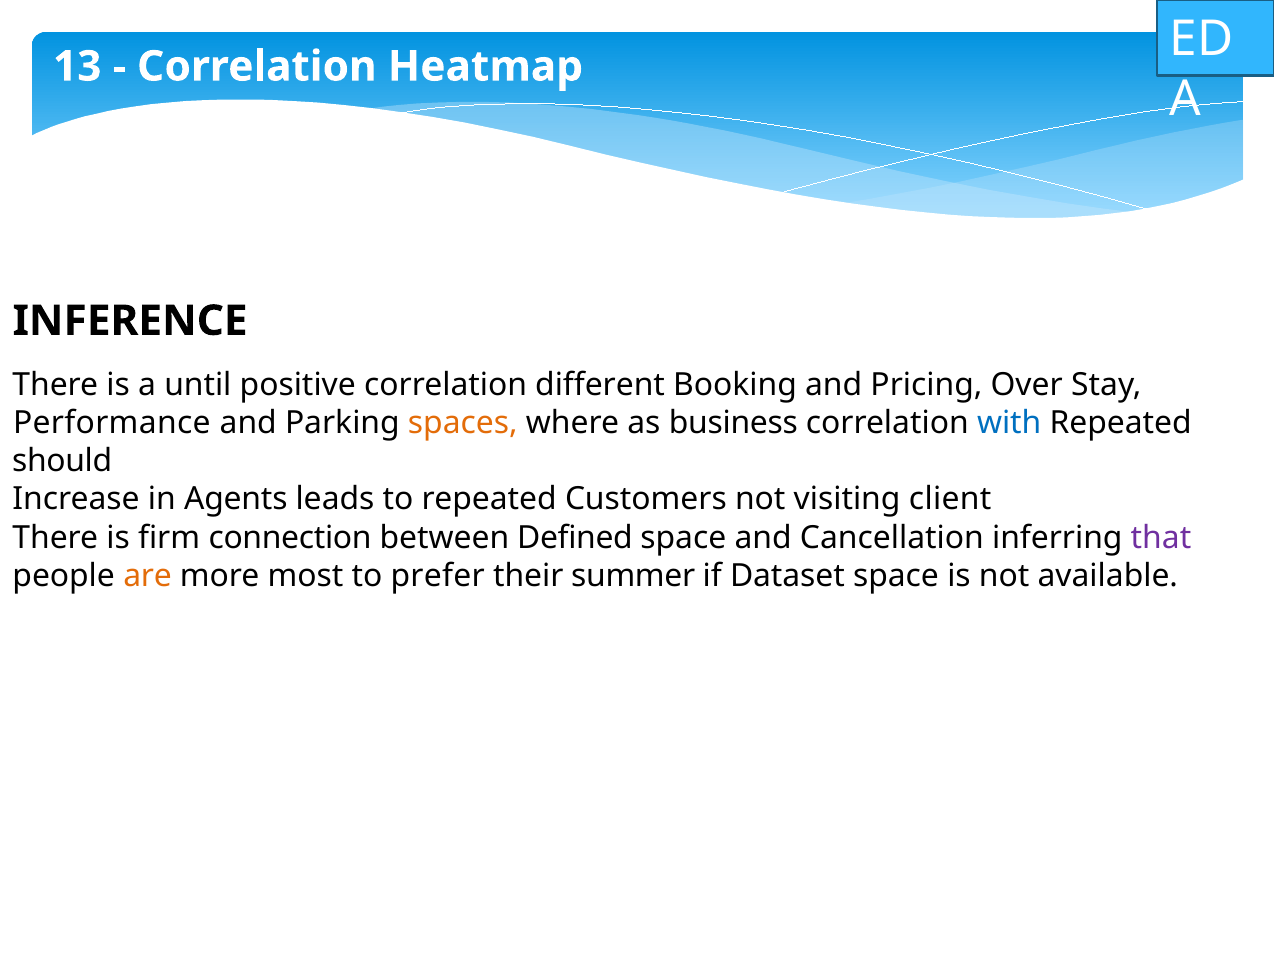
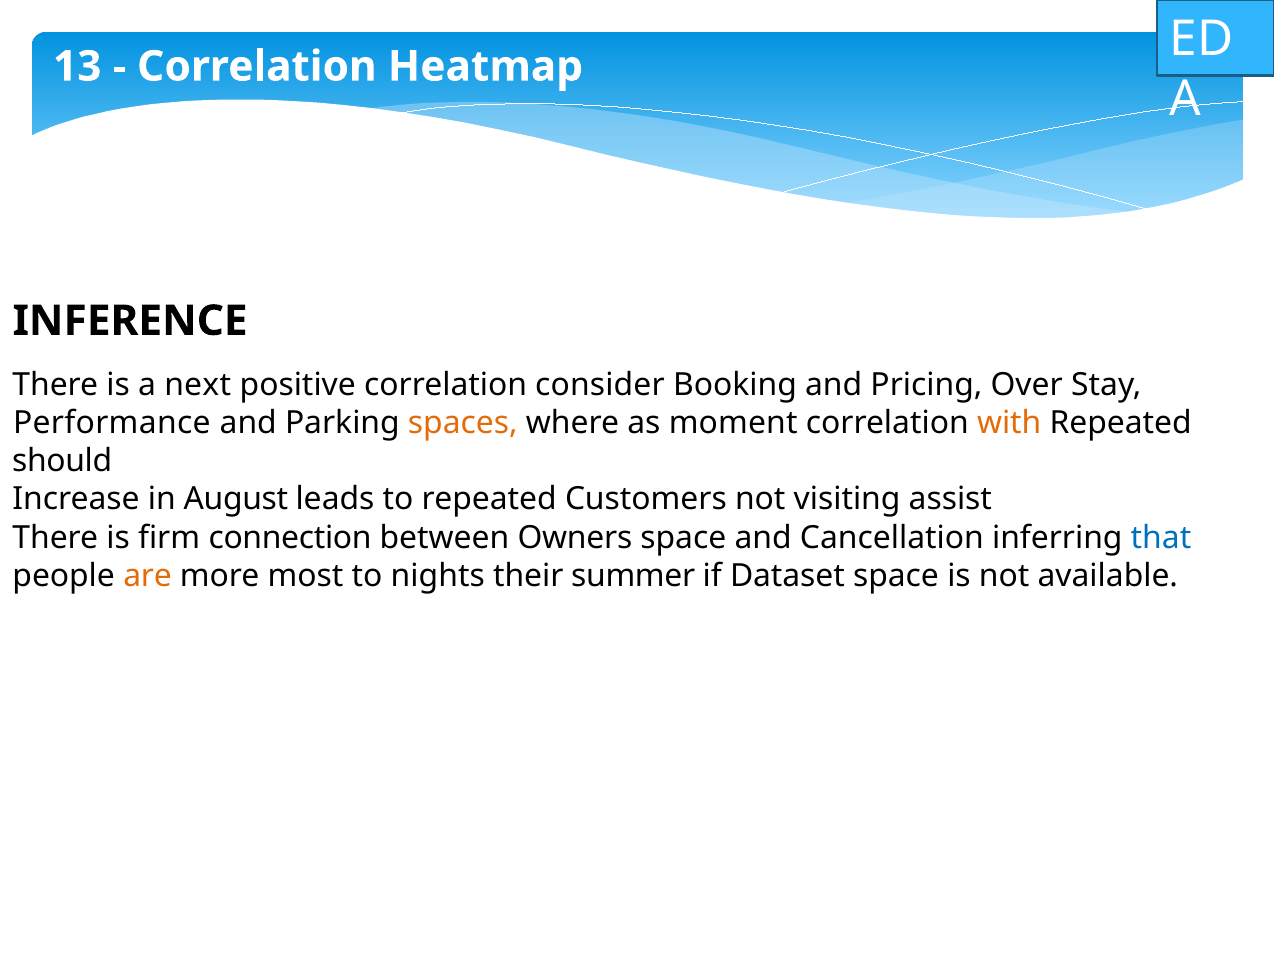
until: until -> next (198, 384)
different: different -> consider (600, 384)
business: business -> moment (733, 423)
with colour: blue -> orange (1009, 423)
Agents: Agents -> August (236, 499)
client: client -> assist (950, 499)
Defined: Defined -> Owners (575, 537)
that colour: purple -> blue (1161, 537)
prefer: prefer -> nights (438, 576)
